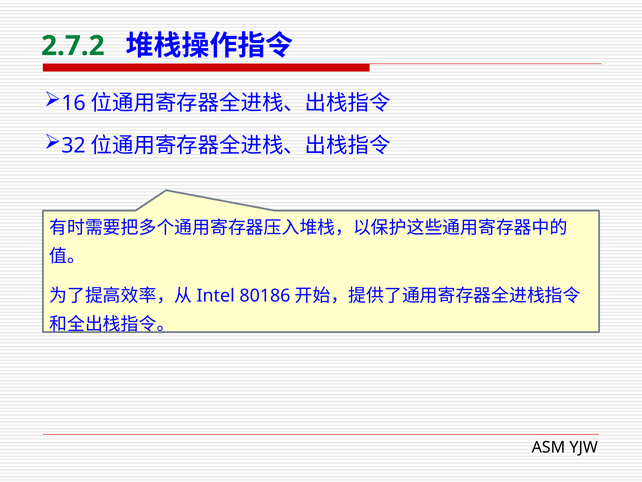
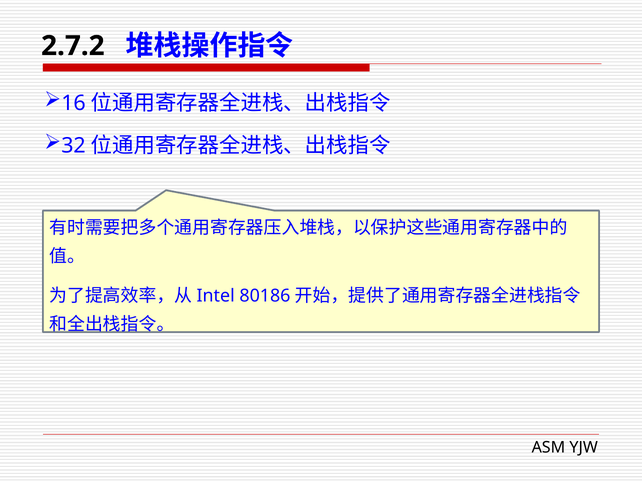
2.7.2 colour: green -> black (73, 46)
